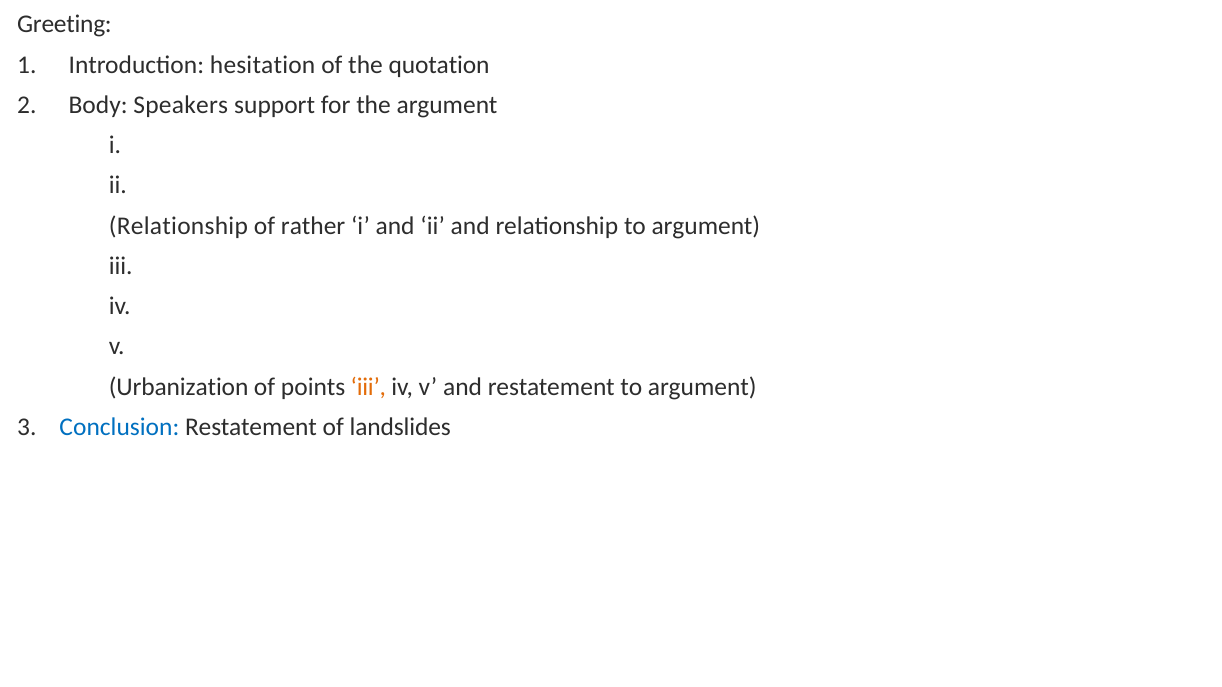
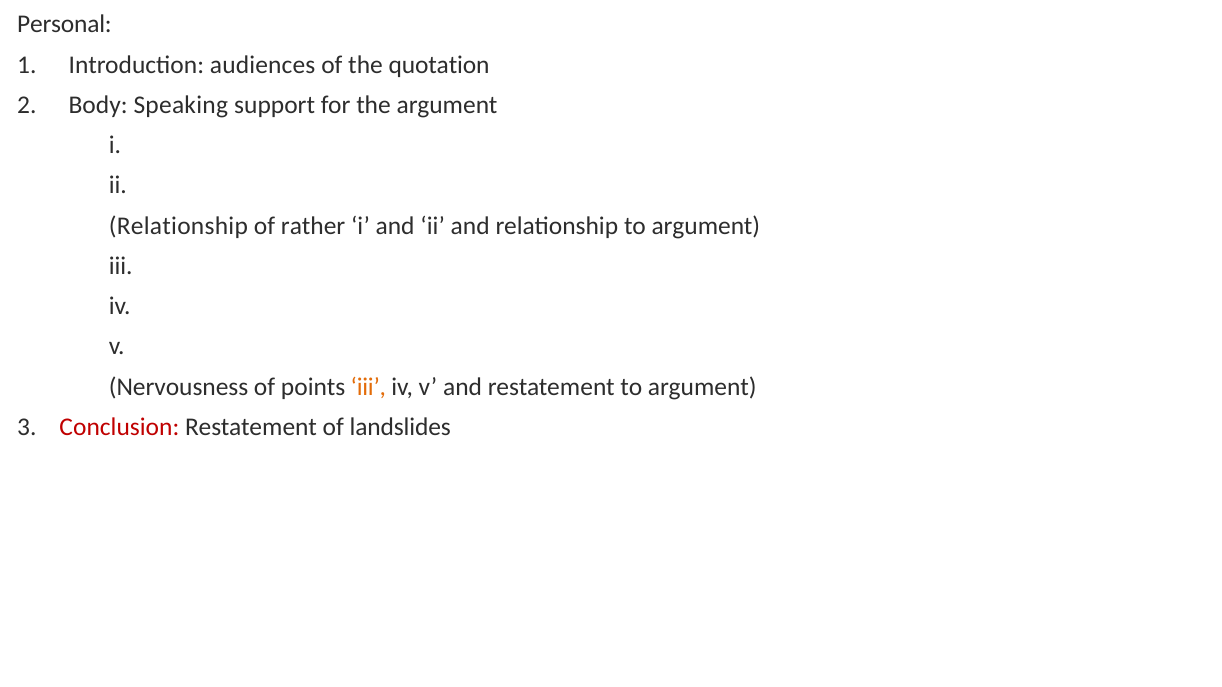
Greeting: Greeting -> Personal (64, 24)
hesitation: hesitation -> audiences (263, 65)
Speakers: Speakers -> Speaking (181, 105)
Urbanization: Urbanization -> Nervousness (179, 387)
Conclusion colour: blue -> red (119, 427)
